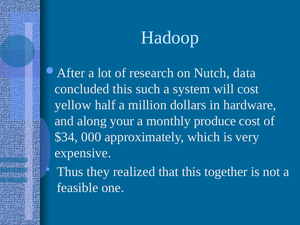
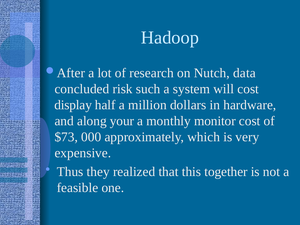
concluded this: this -> risk (123, 89)
yellow: yellow -> display (73, 105)
produce: produce -> monitor (215, 121)
$34: $34 -> $73 (66, 137)
